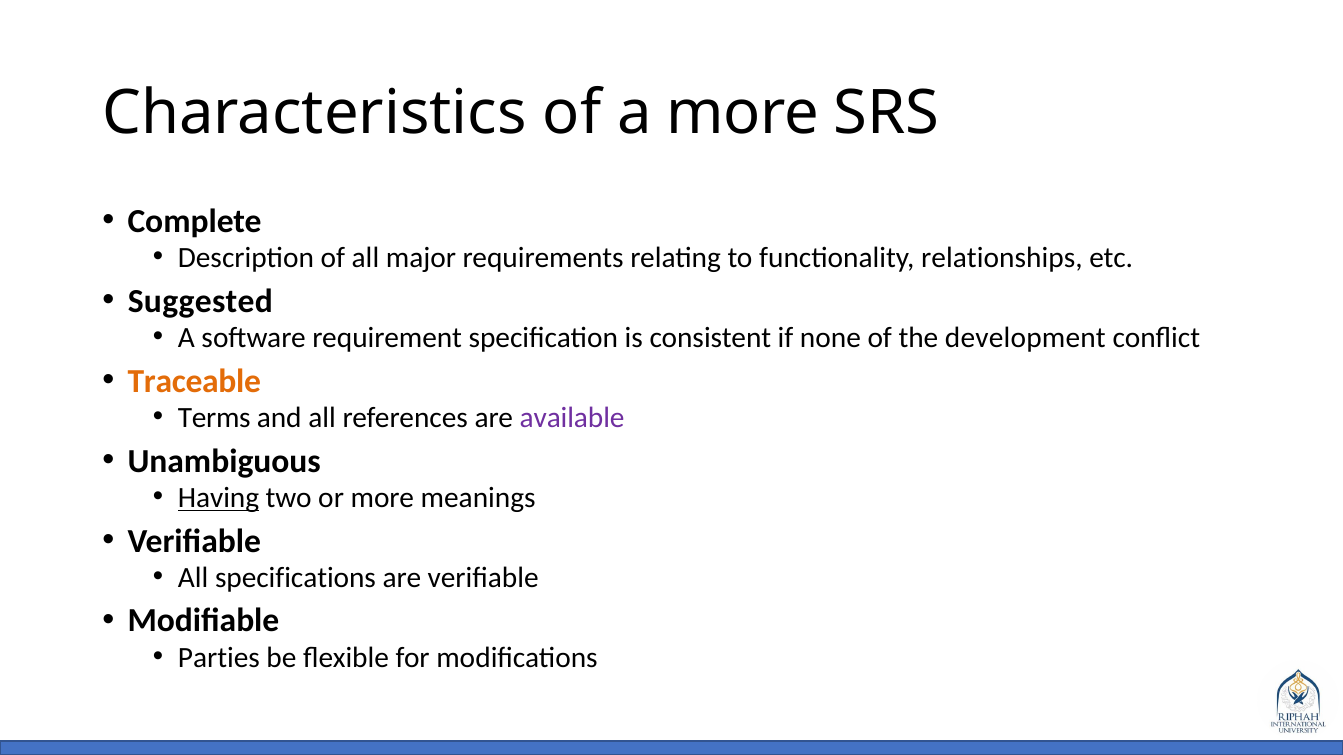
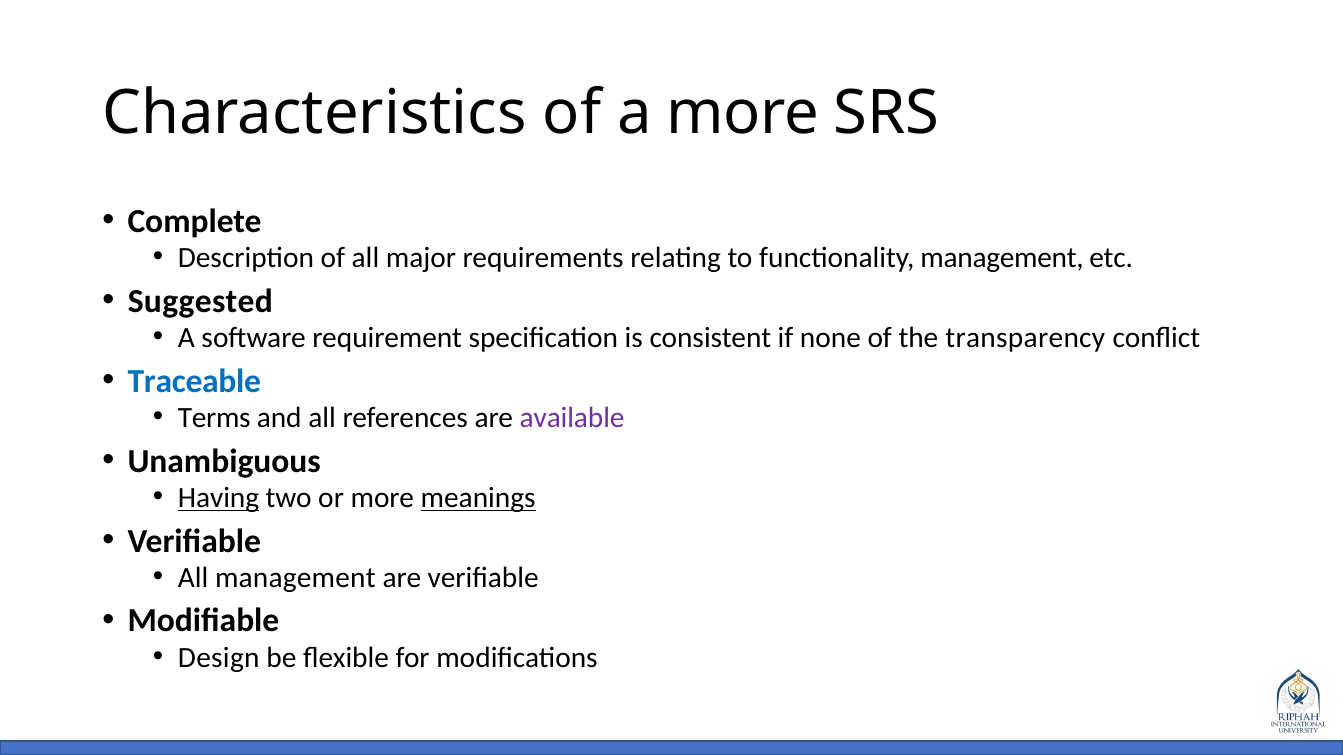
functionality relationships: relationships -> management (1002, 258)
development: development -> transparency (1025, 338)
Traceable colour: orange -> blue (194, 381)
meanings underline: none -> present (478, 498)
All specifications: specifications -> management (295, 578)
Parties: Parties -> Design (219, 658)
